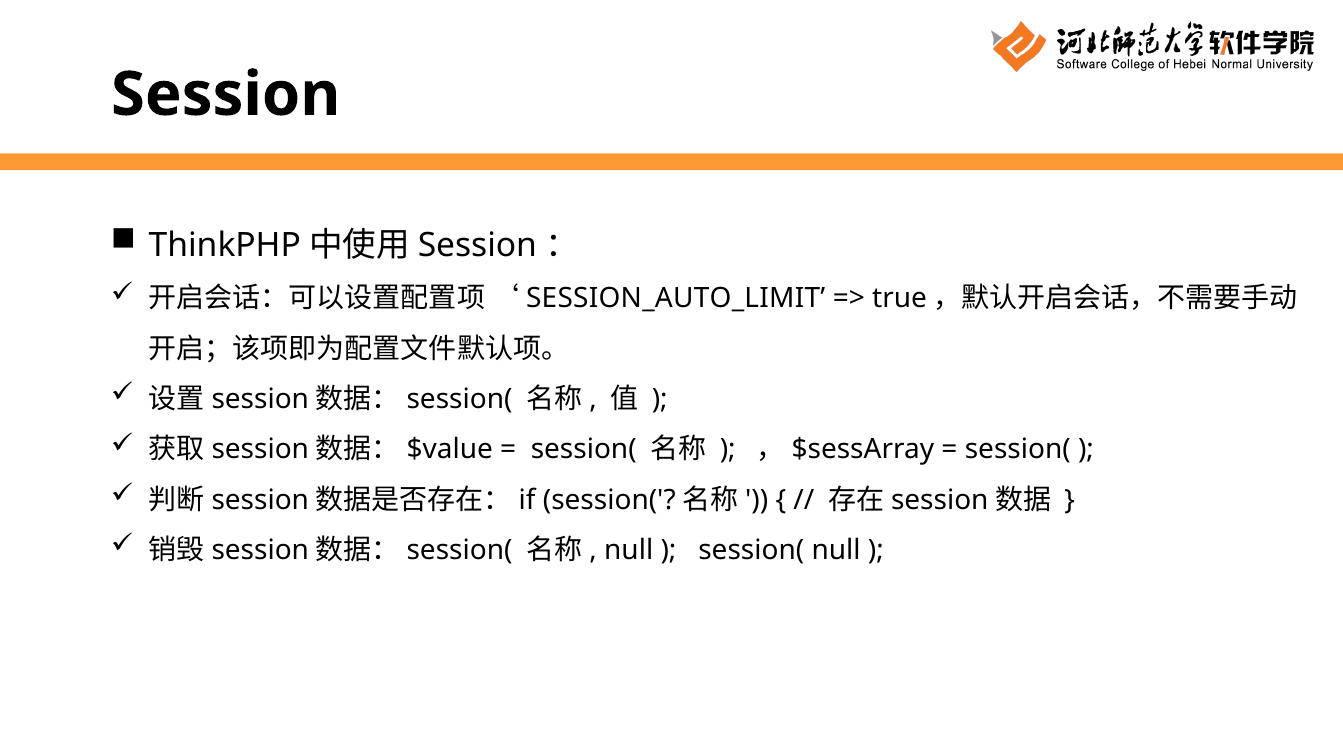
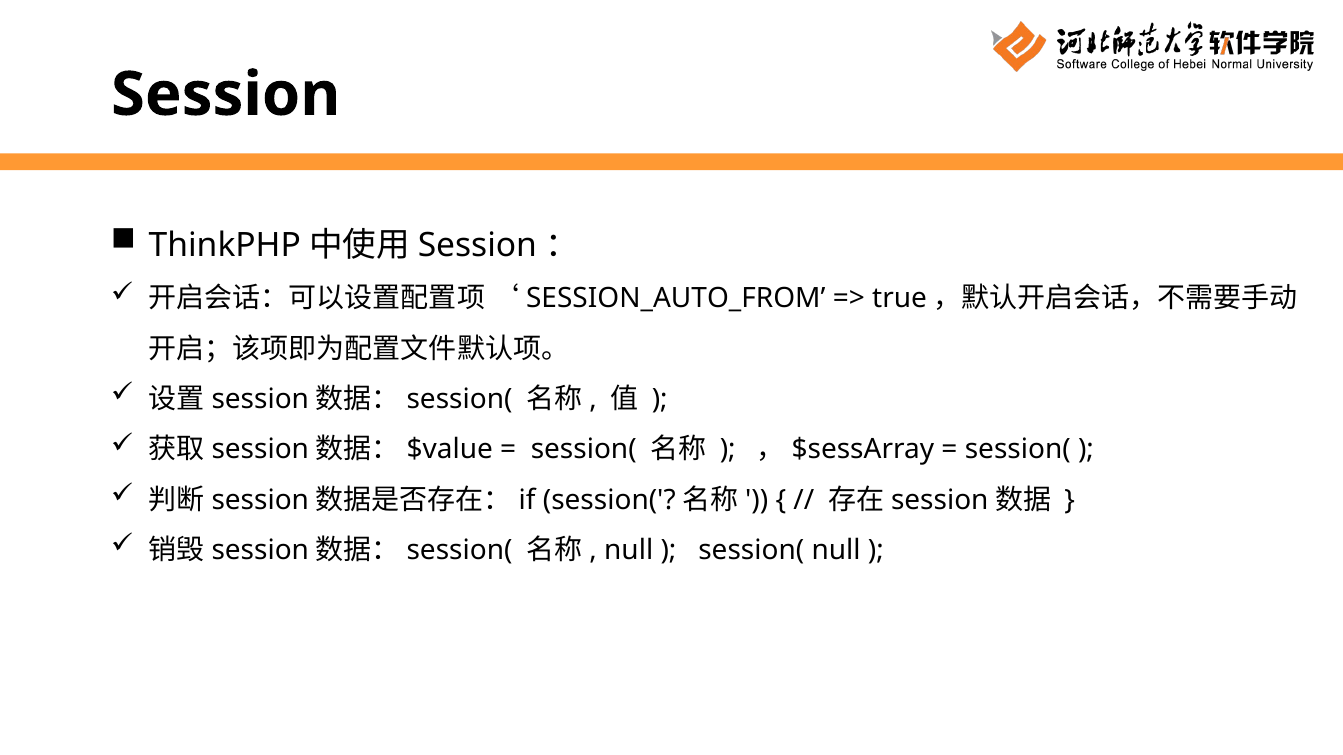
SESSION_AUTO_LIMIT: SESSION_AUTO_LIMIT -> SESSION_AUTO_FROM (676, 299)
